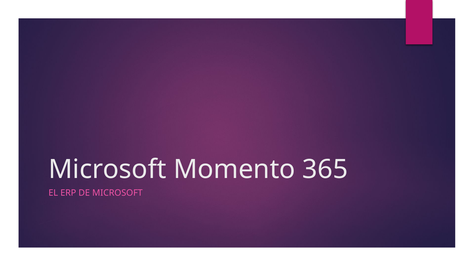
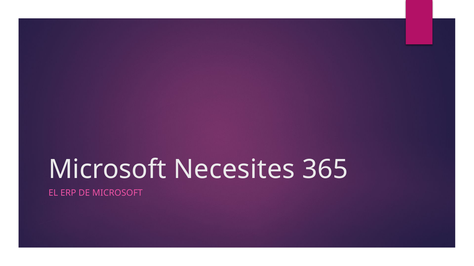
Momento: Momento -> Necesites (234, 170)
